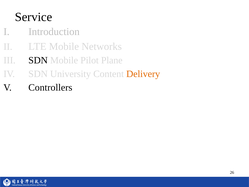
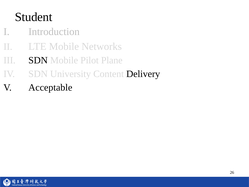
Service: Service -> Student (34, 17)
Delivery colour: orange -> black (143, 74)
Controllers: Controllers -> Acceptable (50, 87)
